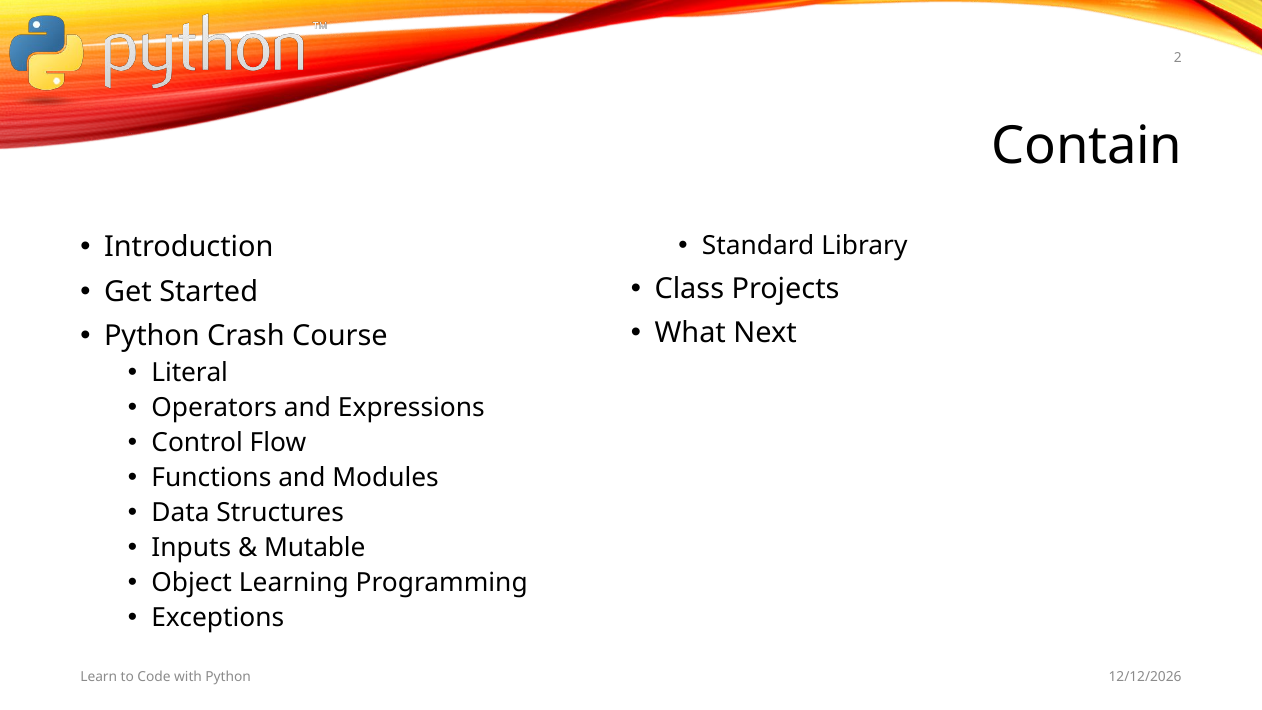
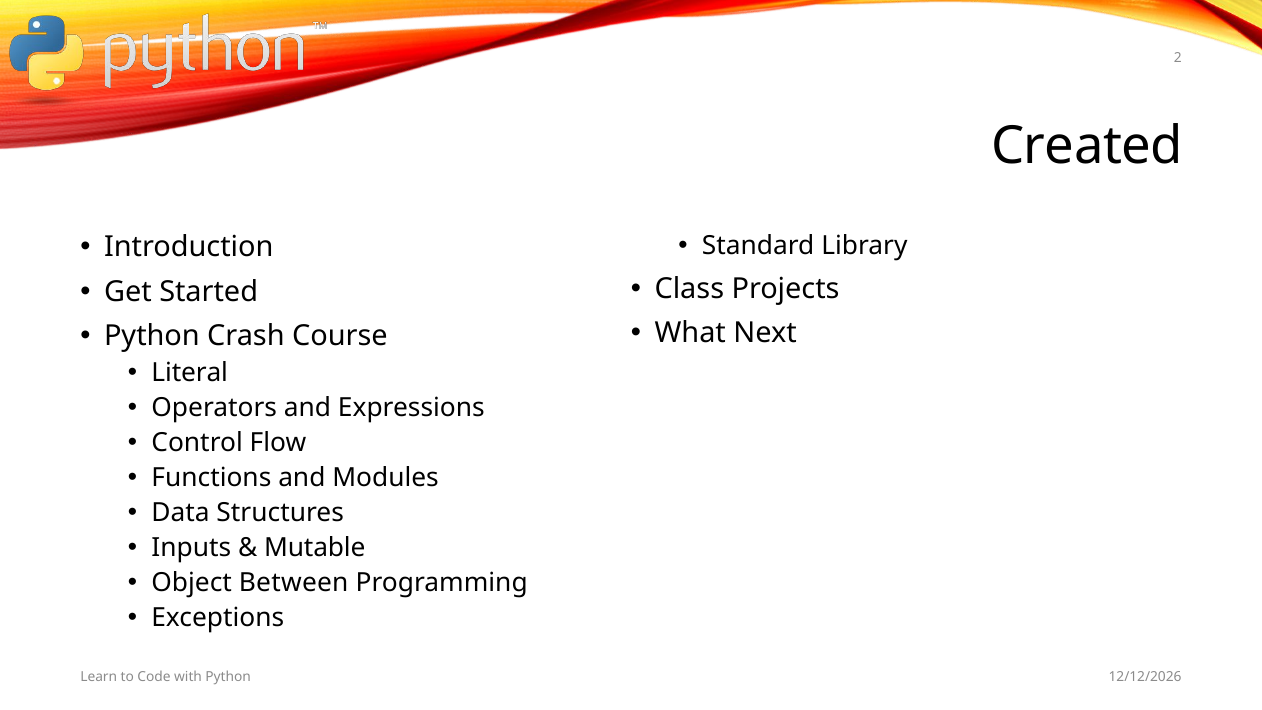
Contain: Contain -> Created (1087, 146)
Learning: Learning -> Between (294, 582)
